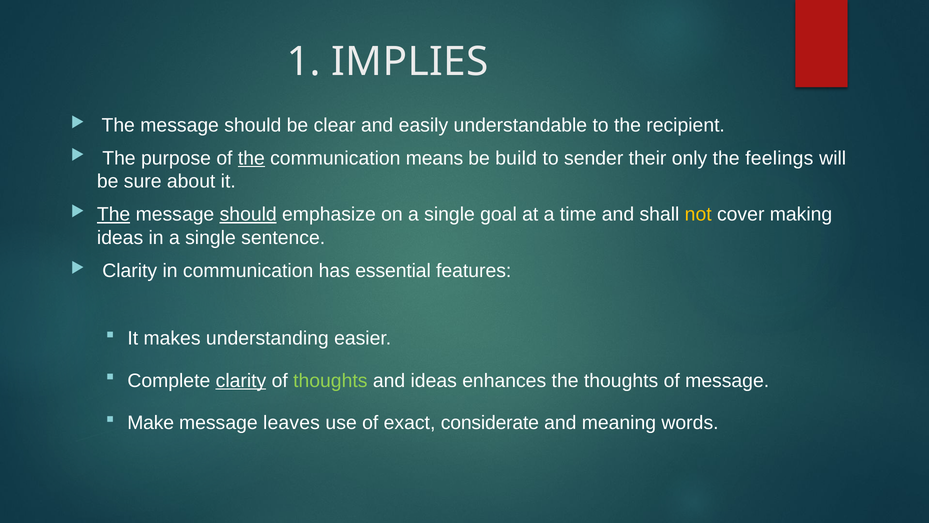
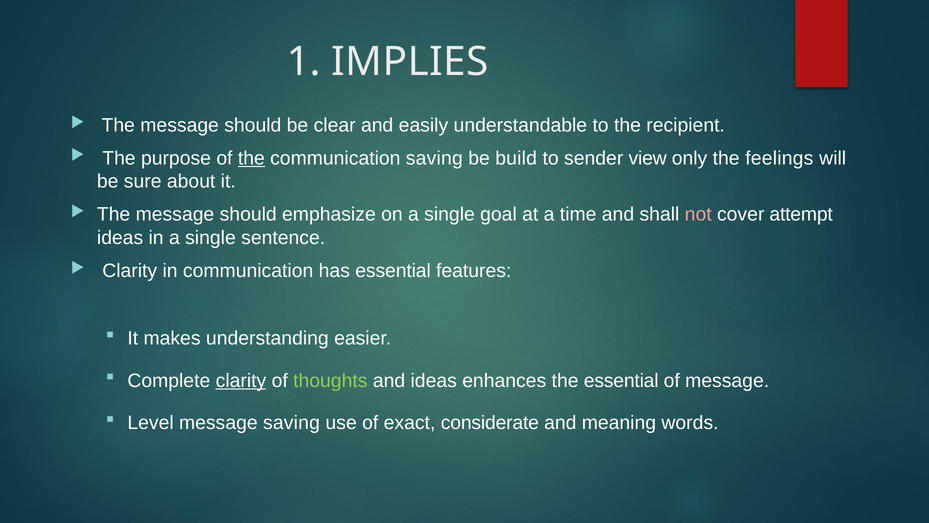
communication means: means -> saving (434, 158)
their: their -> view (648, 158)
The underline: present -> none (114, 214)
should underline: present -> none (248, 214)
not colour: yellow -> pink (698, 214)
making: making -> attempt (801, 214)
the thoughts: thoughts -> essential (621, 380)
Make: Make -> Level (151, 423)
message leaves: leaves -> saving (291, 423)
